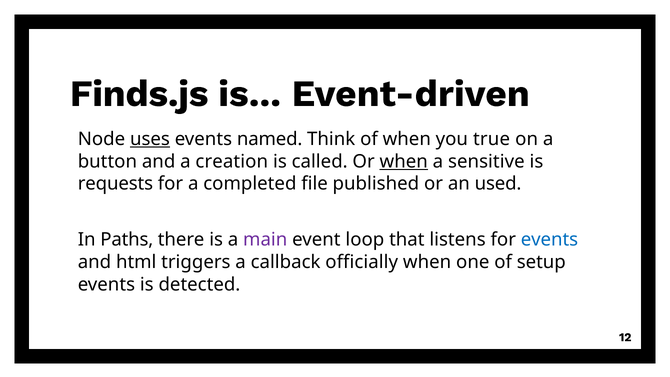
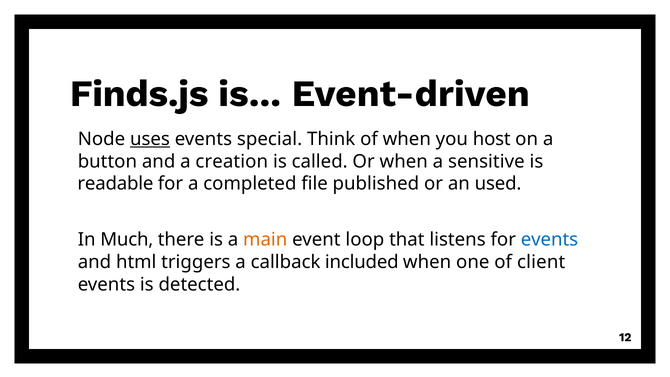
named: named -> special (270, 139)
true: true -> host (492, 139)
when underline: present -> none (404, 161)
requests: requests -> readable (115, 184)
Paths: Paths -> Much (127, 240)
main colour: purple -> orange (265, 240)
officially: officially -> included (362, 262)
setup: setup -> client (541, 262)
